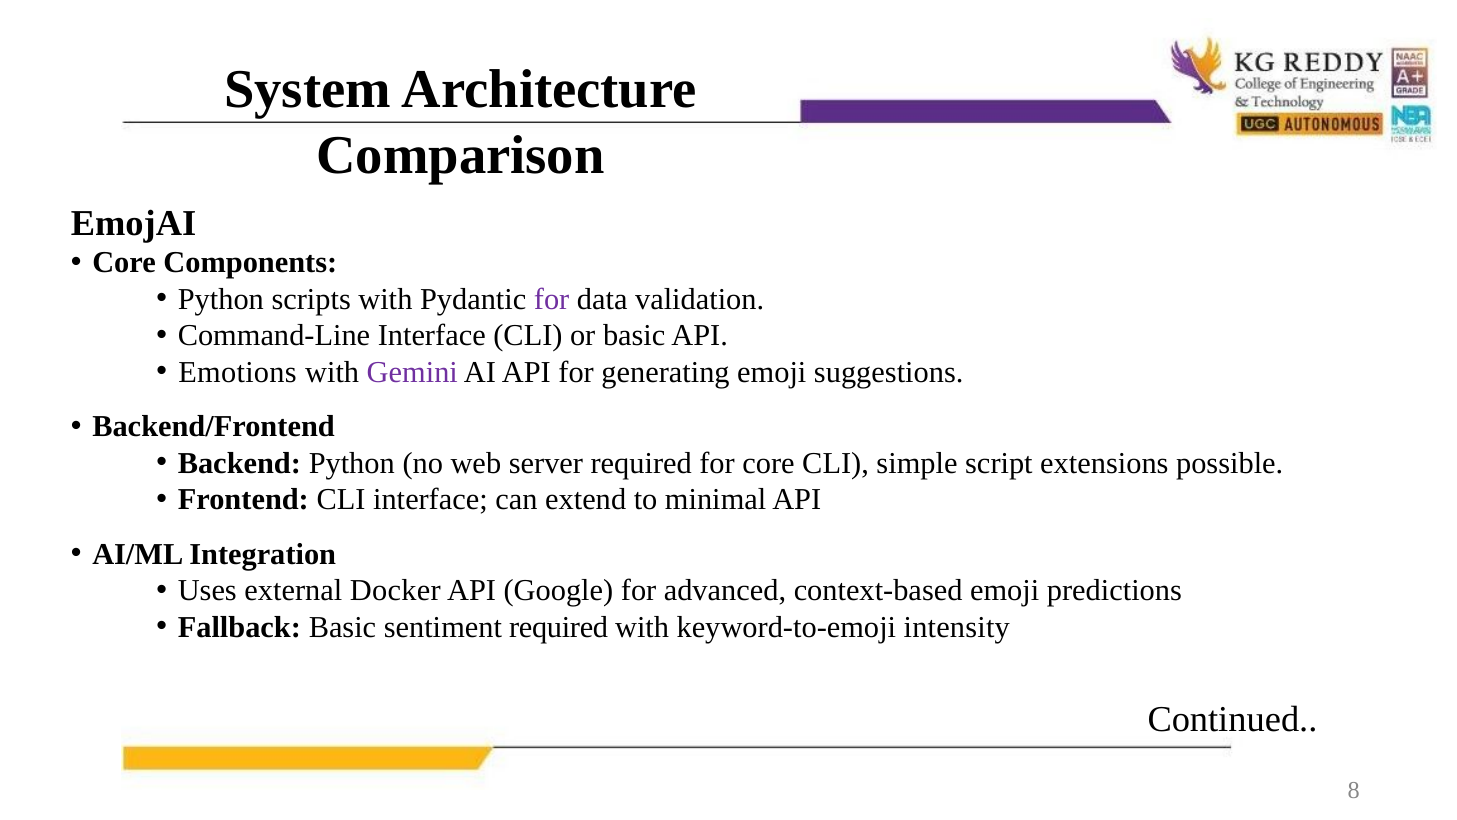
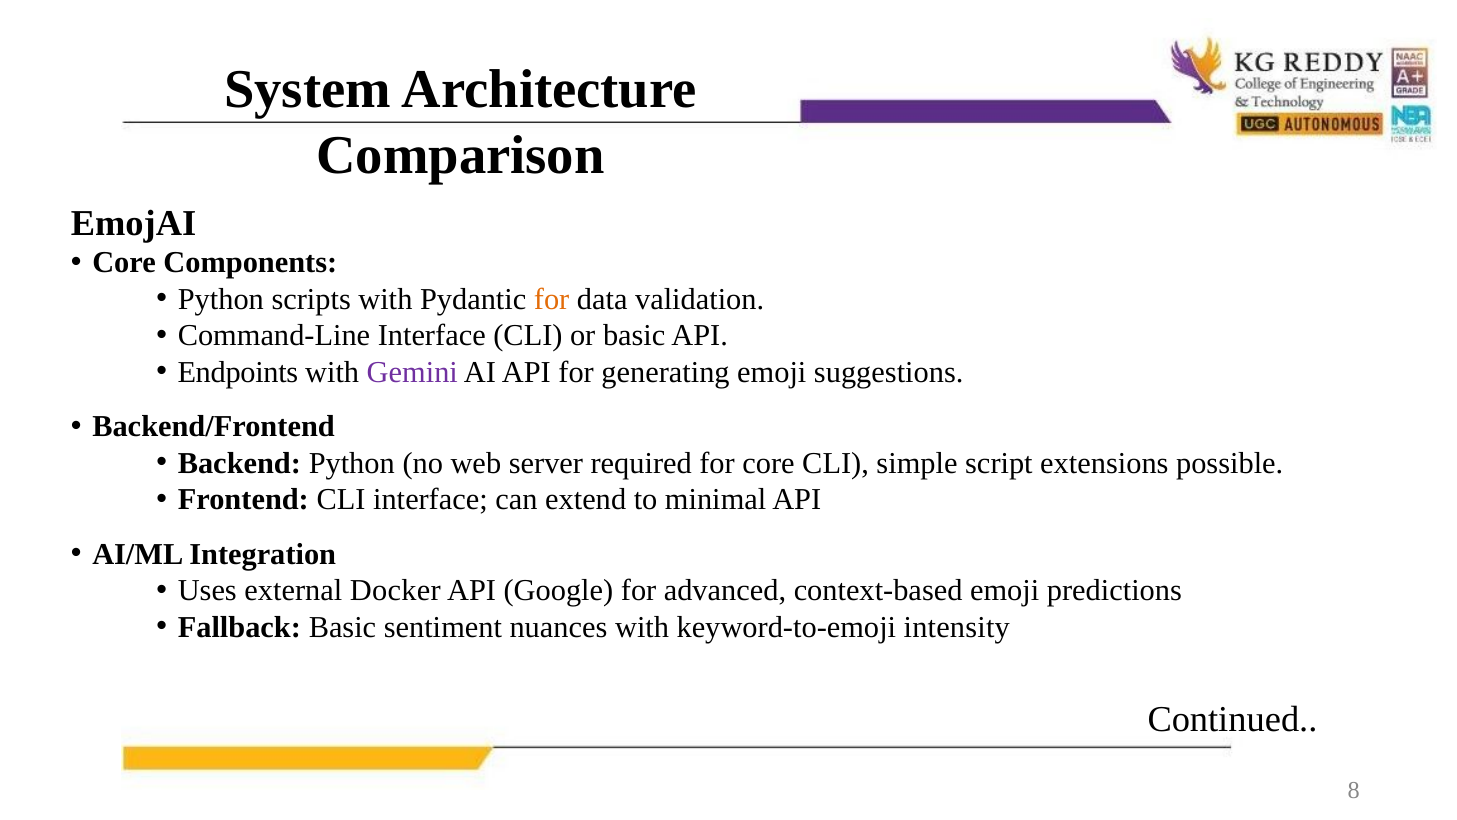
for colour: purple -> orange (552, 299)
Emotions: Emotions -> Endpoints (238, 372)
sentiment required: required -> nuances (558, 627)
